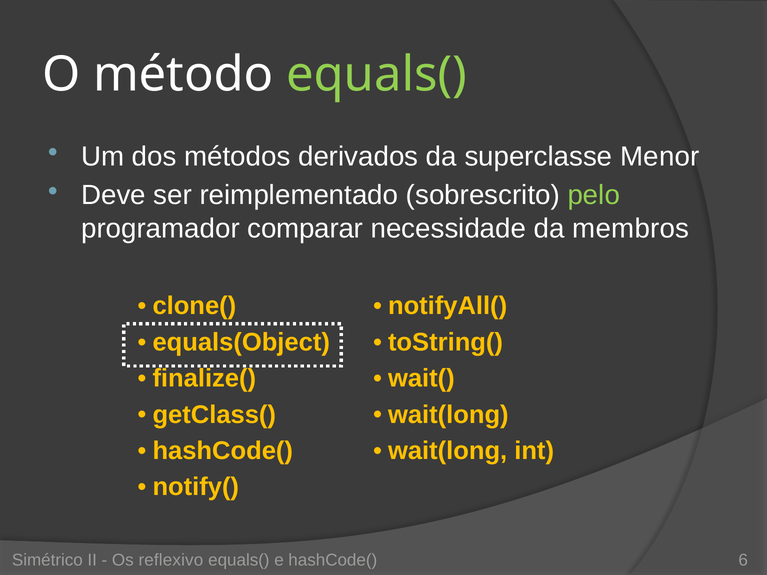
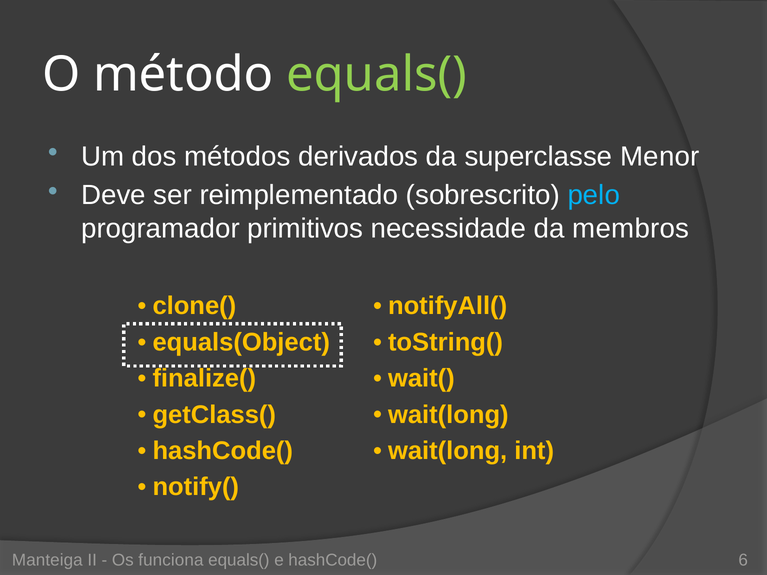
pelo colour: light green -> light blue (594, 195)
comparar: comparar -> primitivos (305, 229)
Simétrico: Simétrico -> Manteiga (47, 560)
reflexivo: reflexivo -> funciona (171, 560)
